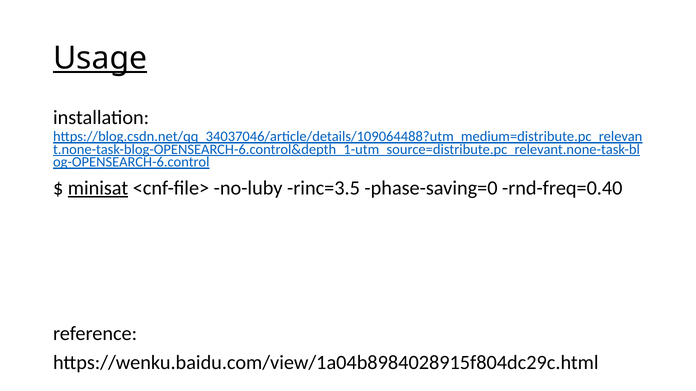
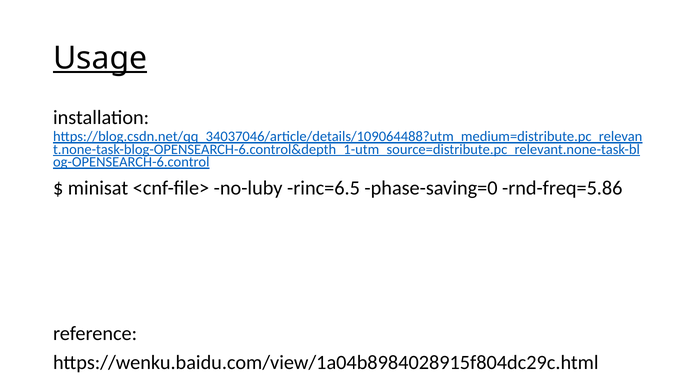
minisat underline: present -> none (98, 188)
rinc=3.5: rinc=3.5 -> rinc=6.5 (324, 188)
rnd-freq=0.40: rnd-freq=0.40 -> rnd-freq=5.86 (562, 188)
